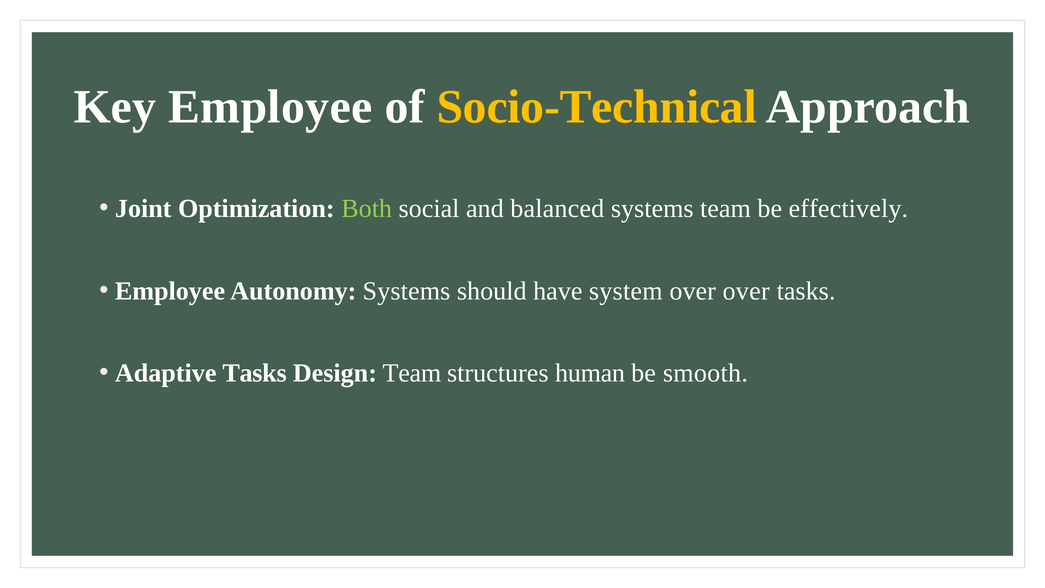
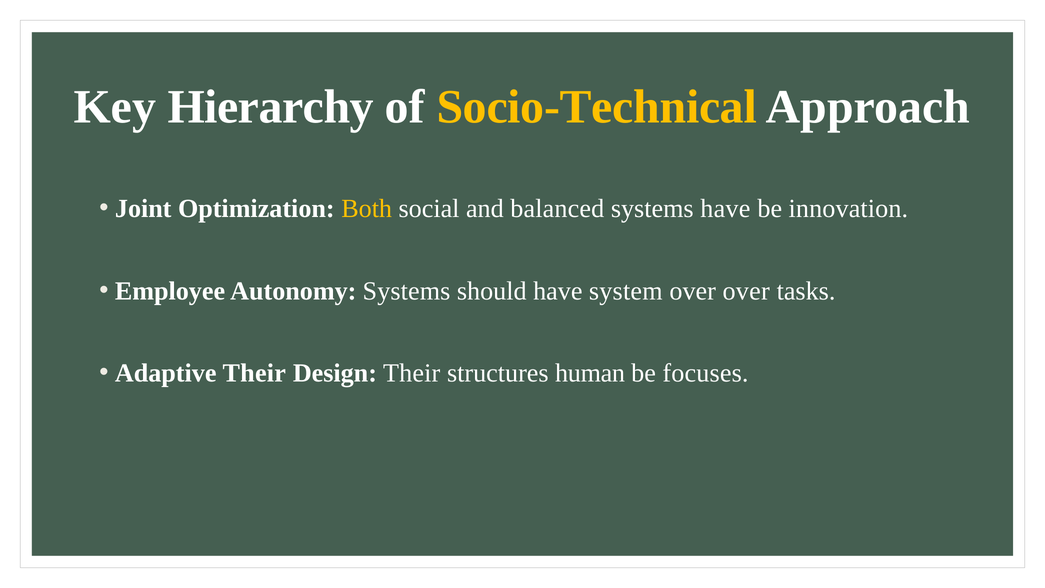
Key Employee: Employee -> Hierarchy (271, 107)
Both colour: light green -> yellow (367, 209)
systems team: team -> have (725, 209)
effectively: effectively -> innovation (848, 209)
Adaptive Tasks: Tasks -> Their (254, 373)
Design Team: Team -> Their (412, 373)
smooth: smooth -> focuses (705, 373)
